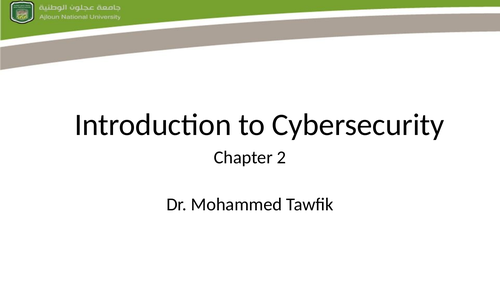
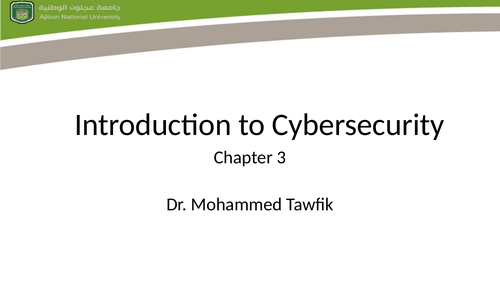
2: 2 -> 3 (282, 158)
